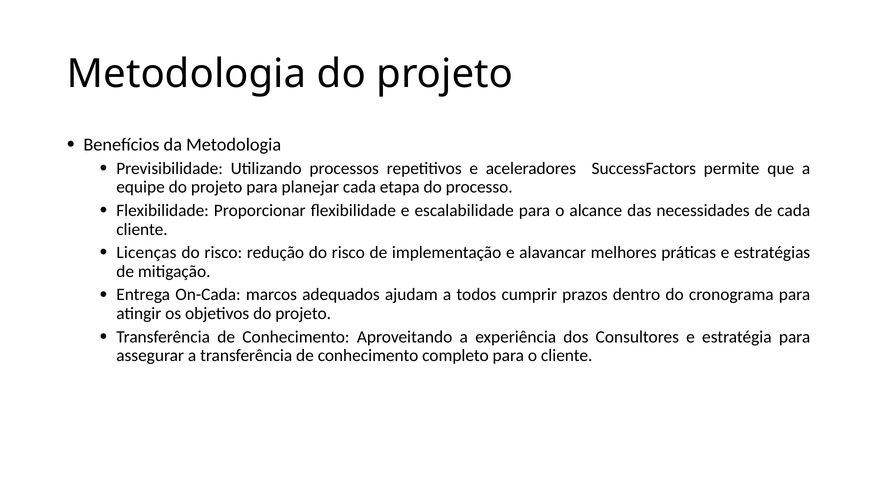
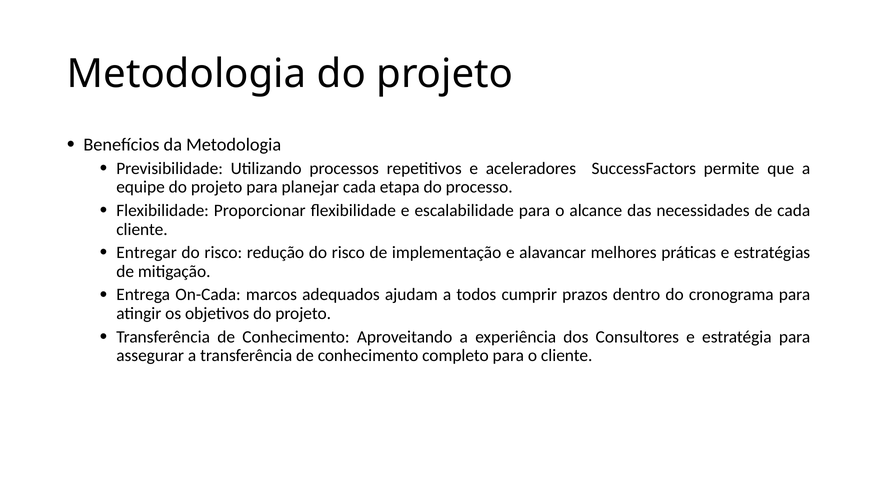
Licenças: Licenças -> Entregar (147, 253)
